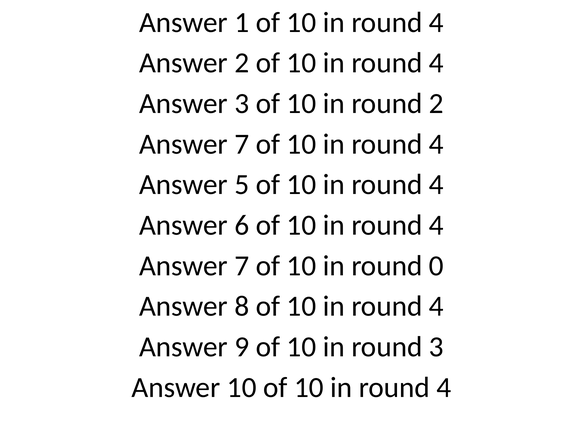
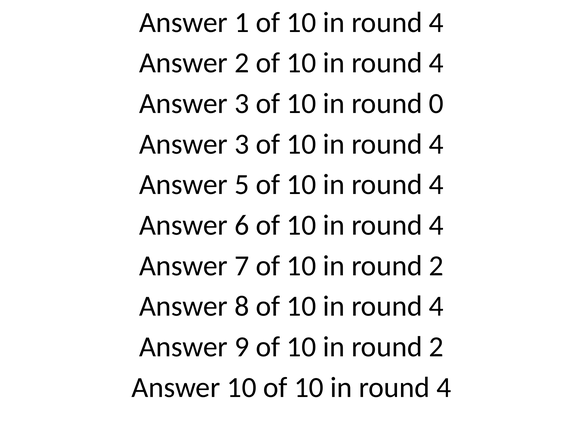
round 2: 2 -> 0 (436, 104)
7: 7 -> 3 (242, 144)
0: 0 -> 2 (436, 266)
3: 3 -> 2 (436, 347)
